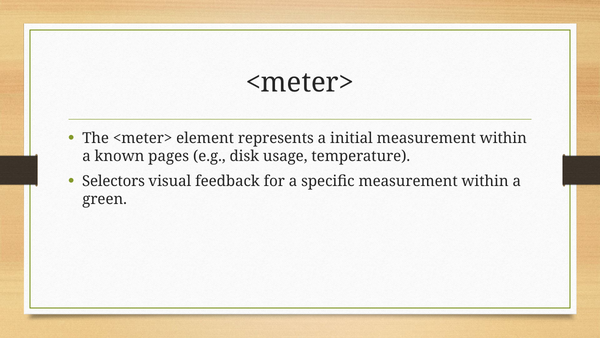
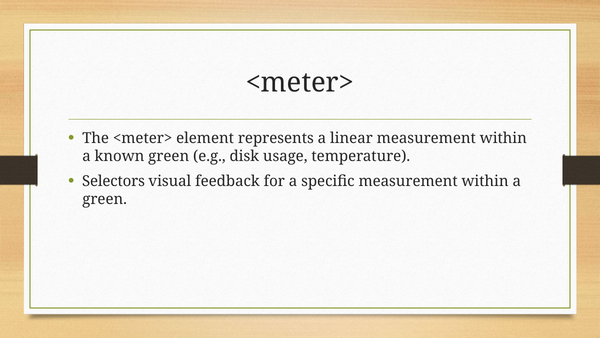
initial: initial -> linear (351, 138)
known pages: pages -> green (169, 156)
